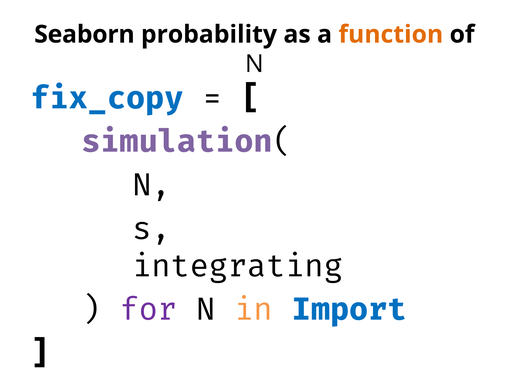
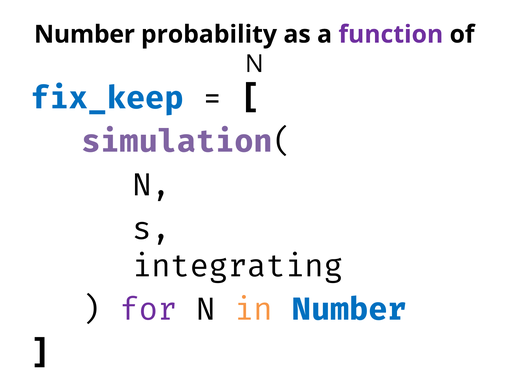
Seaborn: Seaborn -> Number (84, 34)
function colour: orange -> purple (391, 34)
fix_copy: fix_copy -> fix_keep (107, 98)
in Import: Import -> Number (349, 309)
